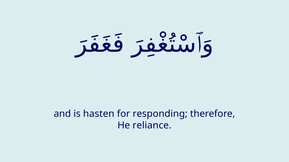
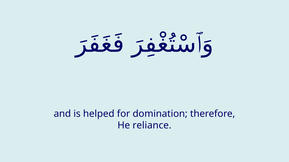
hasten: hasten -> helped (99, 114)
responding: responding -> domination (160, 114)
